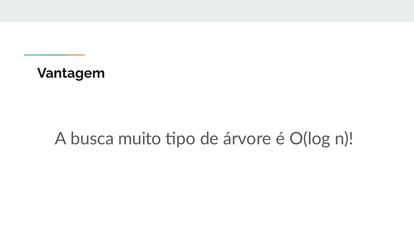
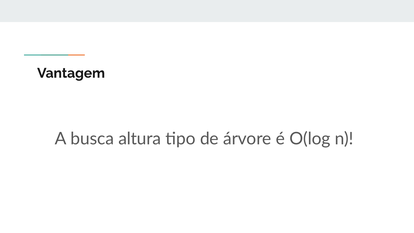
muito: muito -> altura (140, 139)
